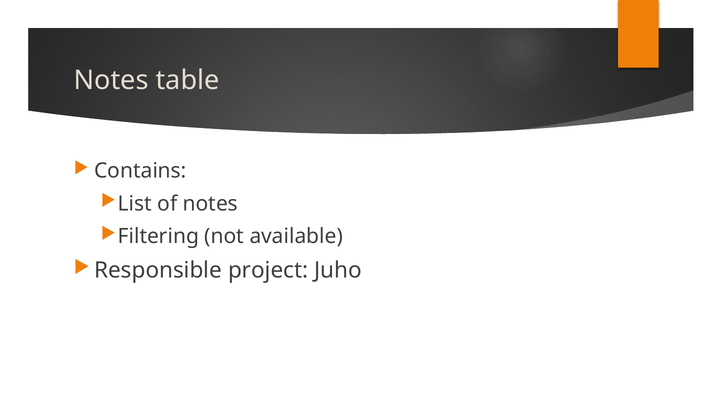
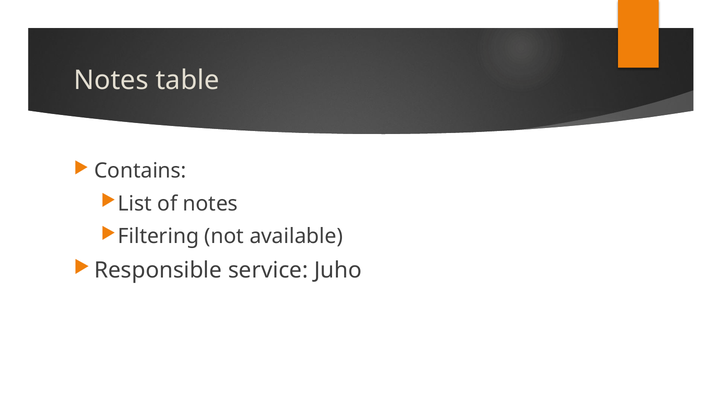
project: project -> service (268, 270)
